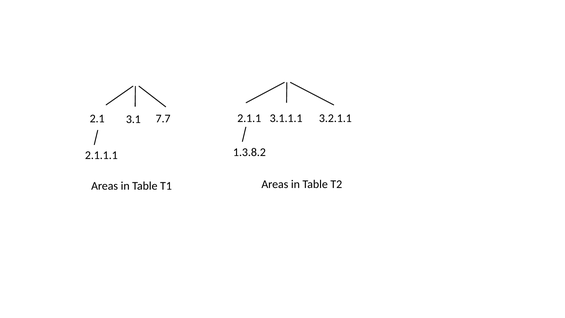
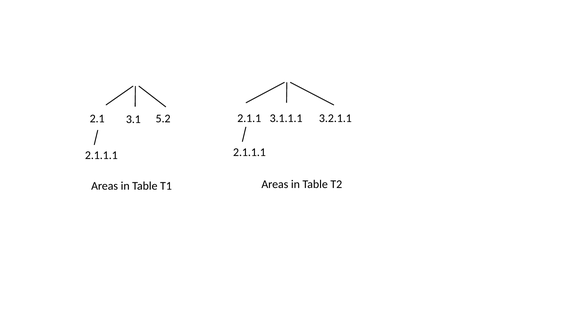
7.7: 7.7 -> 5.2 (163, 119)
1.3.8.2: 1.3.8.2 -> 2.1.1.1 (249, 152)
